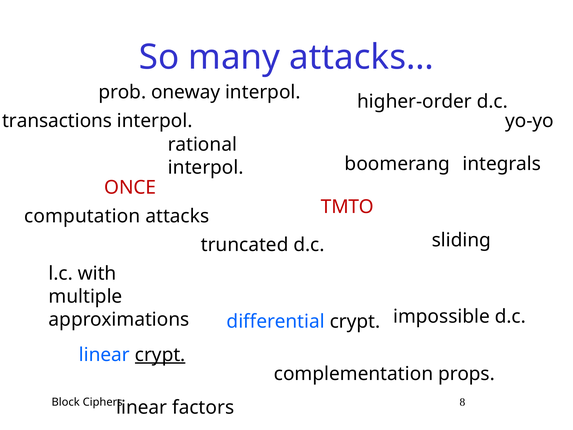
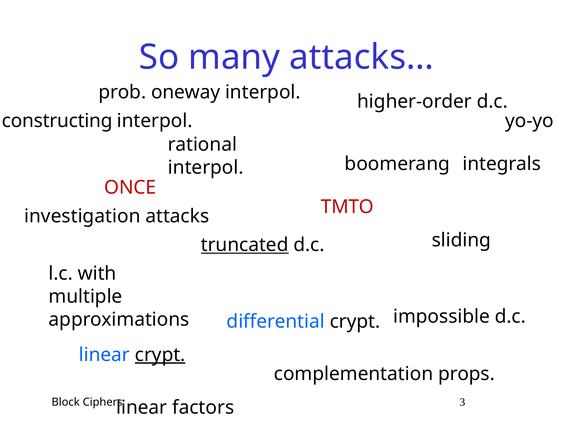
transactions: transactions -> constructing (57, 121)
computation: computation -> investigation (82, 216)
truncated underline: none -> present (245, 245)
8: 8 -> 3 (462, 402)
